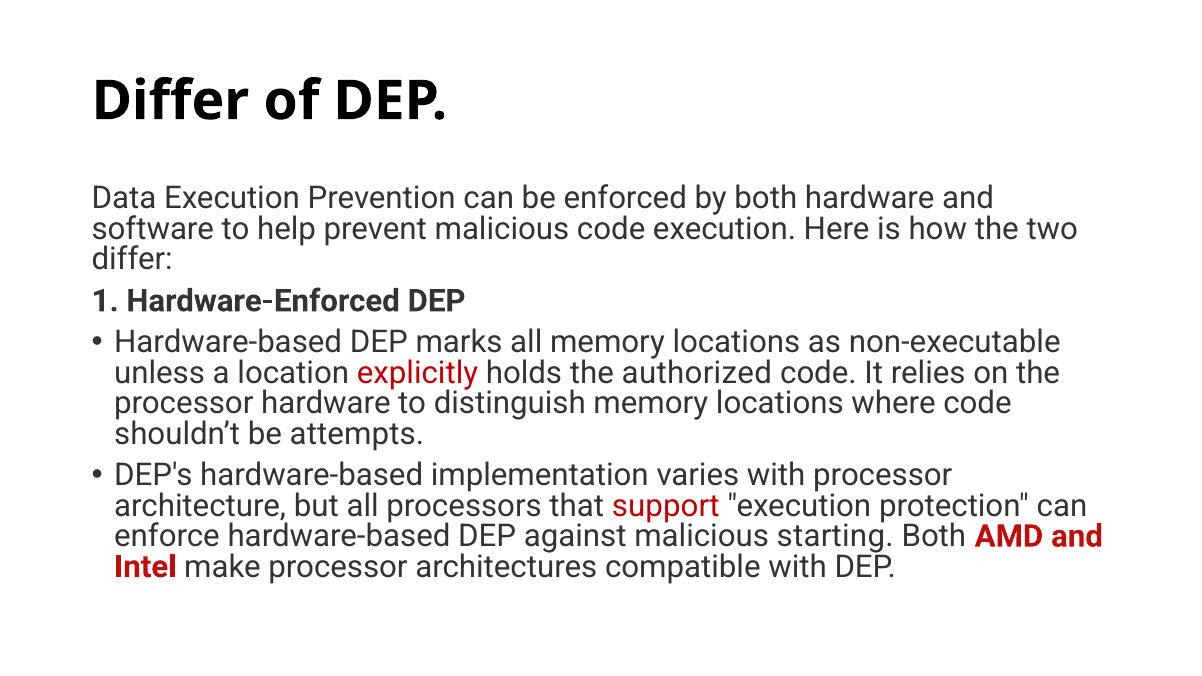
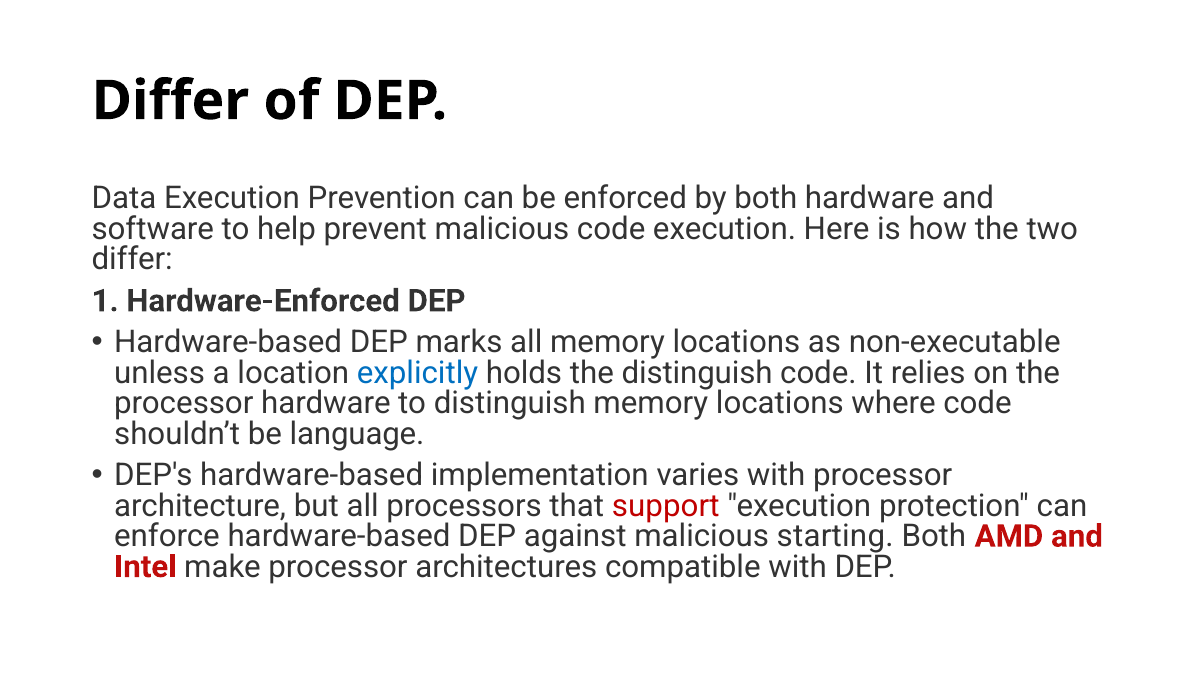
explicitly colour: red -> blue (417, 373)
the authorized: authorized -> distinguish (697, 373)
attempts: attempts -> language (357, 434)
